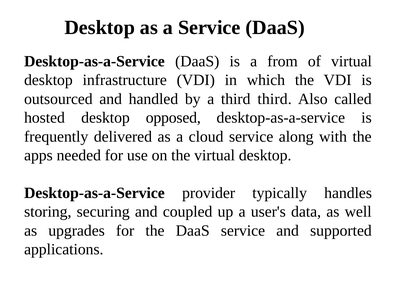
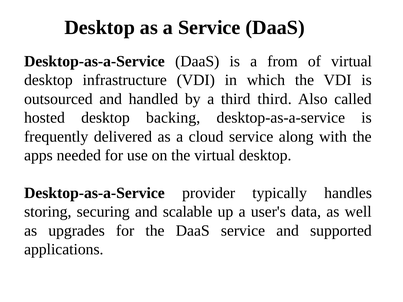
opposed: opposed -> backing (173, 118)
coupled: coupled -> scalable (188, 212)
